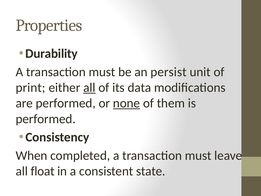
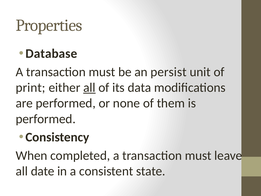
Durability: Durability -> Database (51, 54)
none underline: present -> none (127, 103)
float: float -> date (43, 171)
